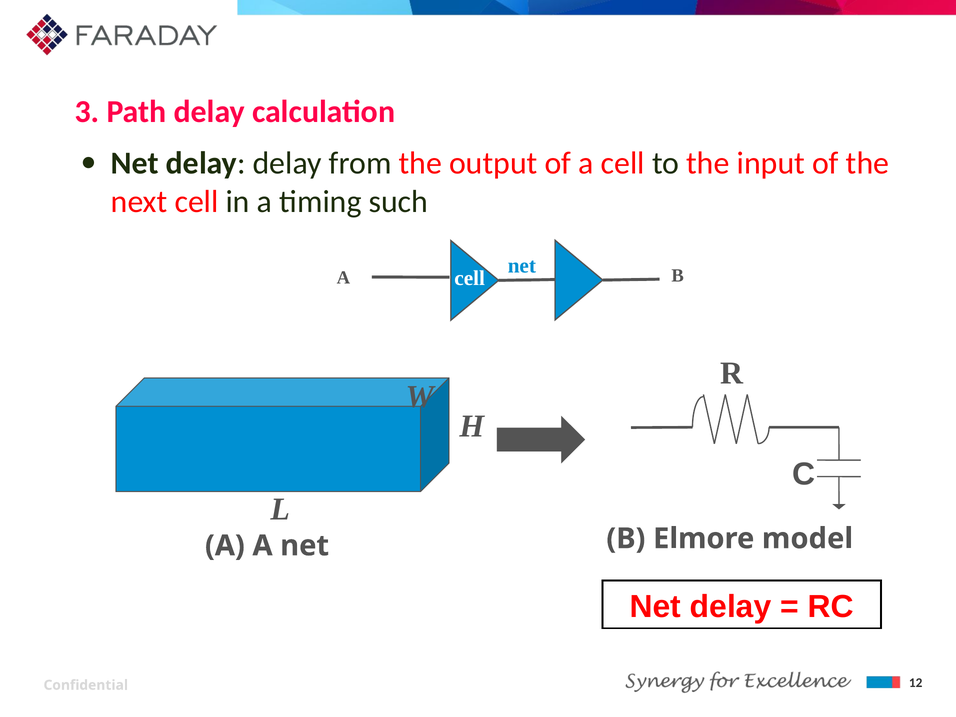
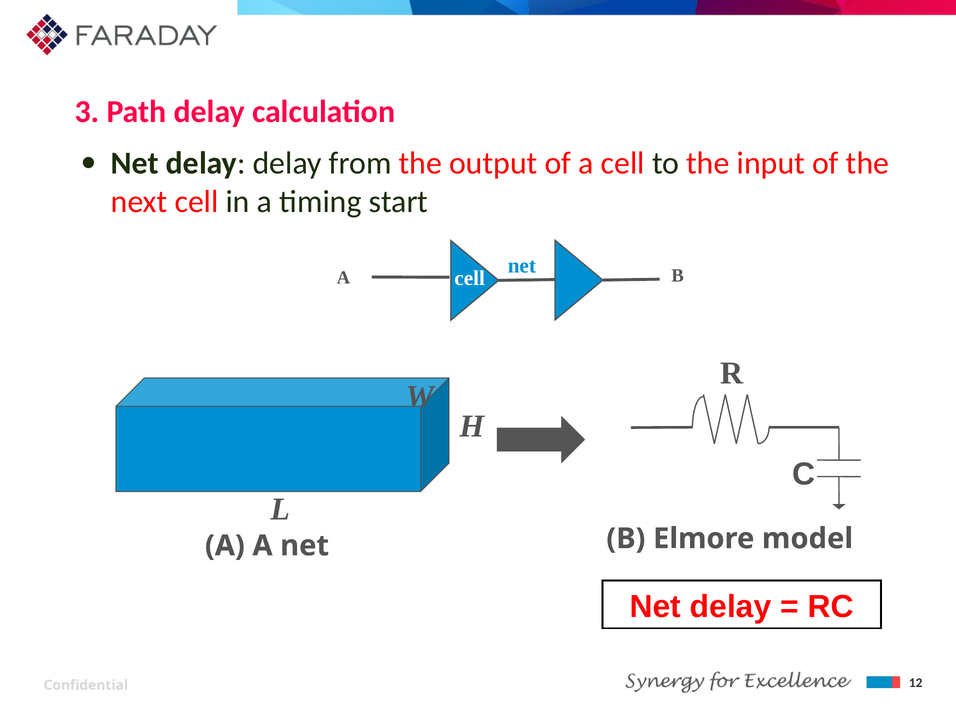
such: such -> start (398, 202)
